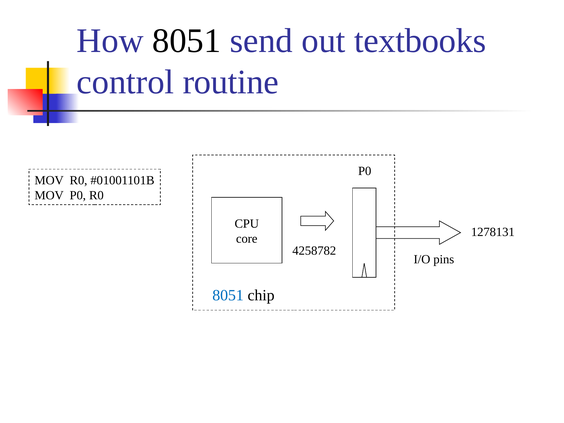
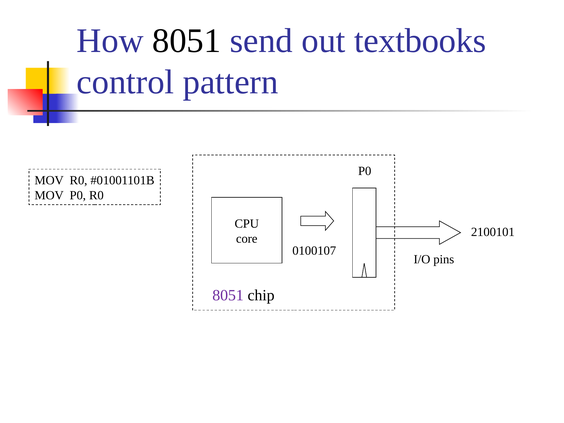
routine: routine -> pattern (231, 82)
1278131: 1278131 -> 2100101 (493, 232)
4258782: 4258782 -> 0100107 (314, 251)
8051 colour: blue -> purple (228, 295)
